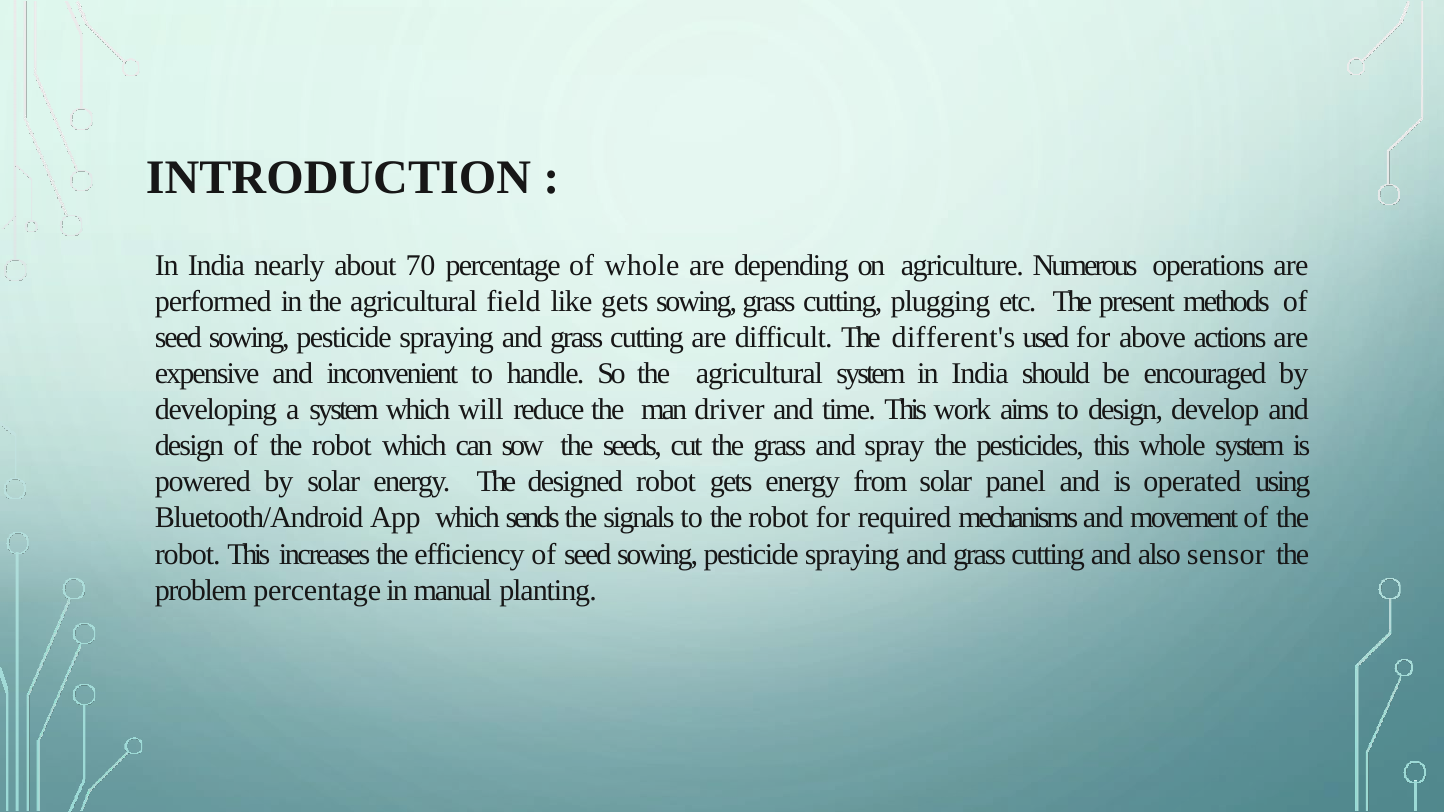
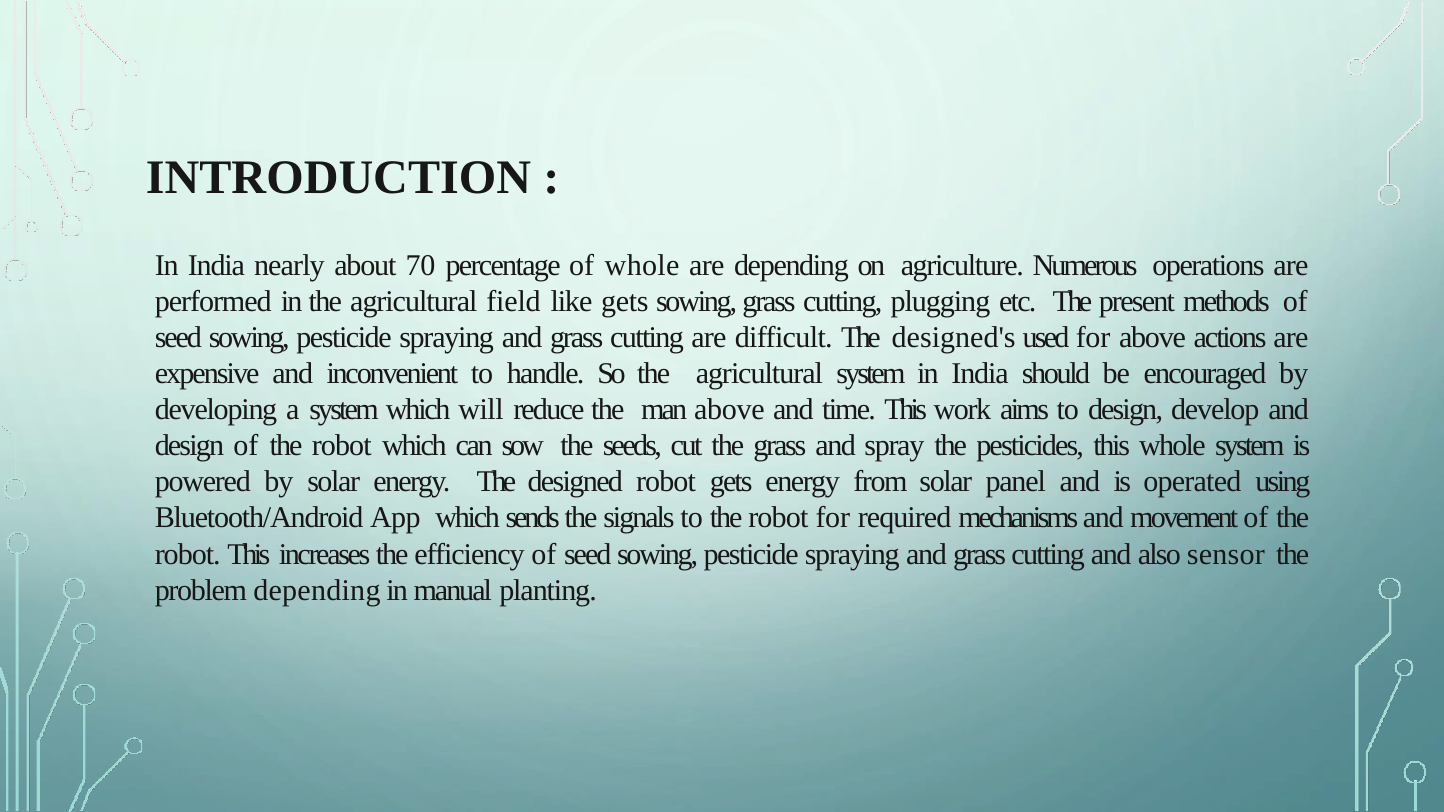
different's: different's -> designed's (954, 338)
man driver: driver -> above (729, 410)
problem percentage: percentage -> depending (317, 590)
